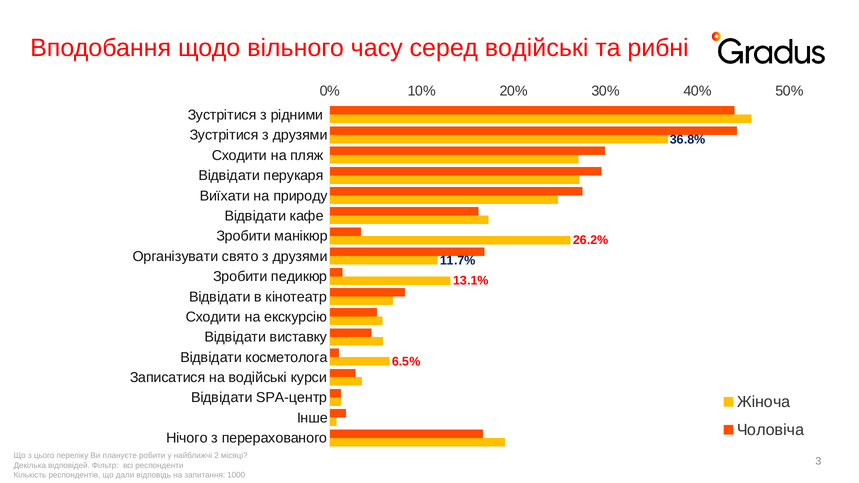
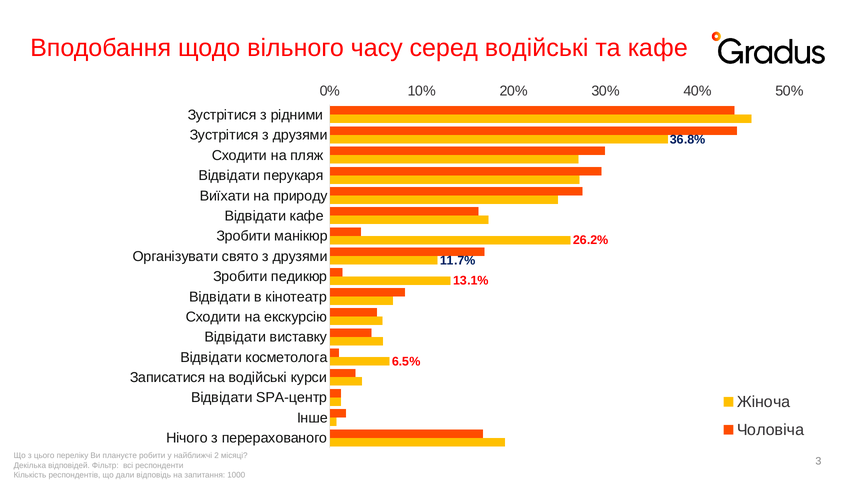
та рибні: рибні -> кафе (658, 48)
